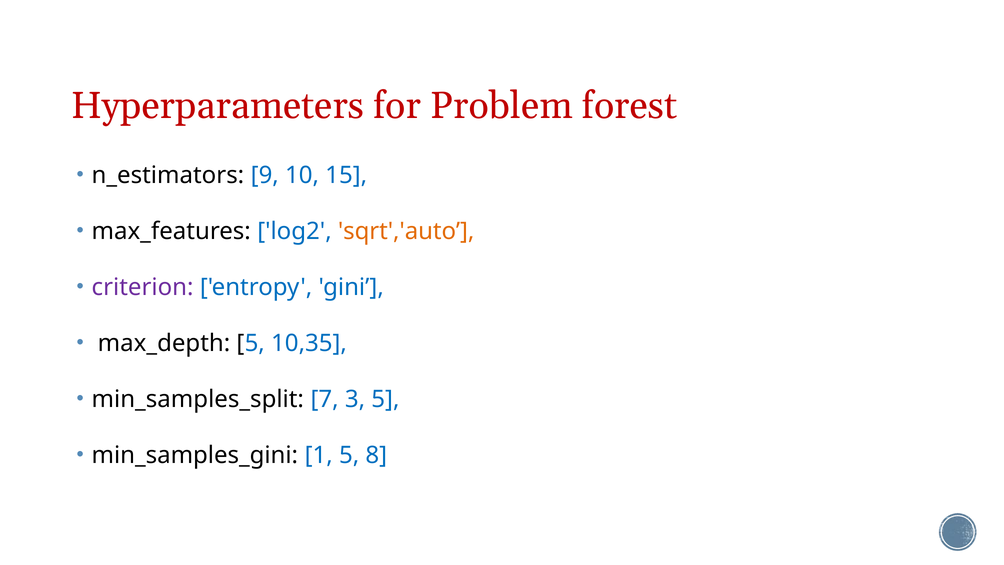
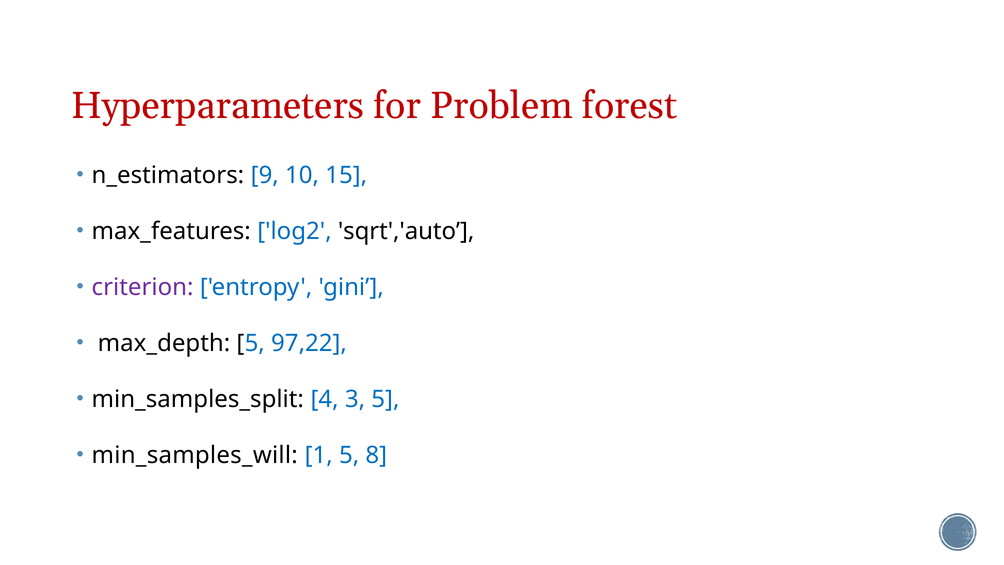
sqrt','auto colour: orange -> black (406, 231)
10,35: 10,35 -> 97,22 (309, 343)
7: 7 -> 4 (325, 399)
min_samples_gini: min_samples_gini -> min_samples_will (195, 455)
